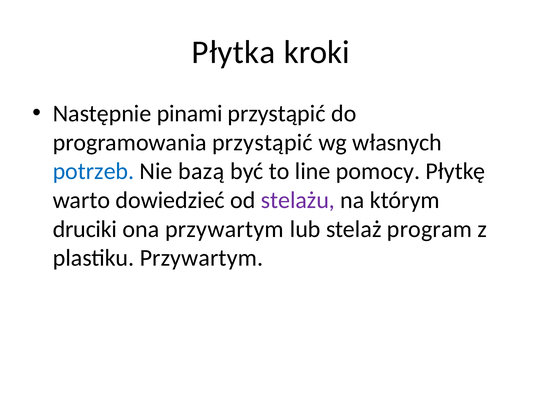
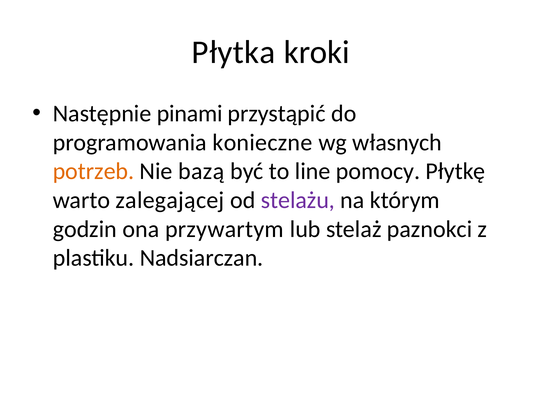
programowania przystąpić: przystąpić -> konieczne (262, 142)
potrzeb colour: blue -> orange (93, 171)
dowiedzieć: dowiedzieć -> zalegającej (170, 200)
druciki: druciki -> godzin (85, 229)
program: program -> paznokci (430, 229)
plastiku Przywartym: Przywartym -> Nadsiarczan (201, 258)
